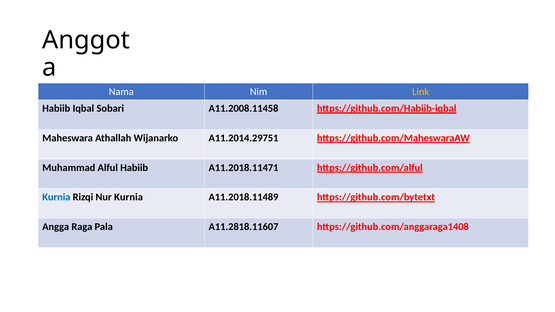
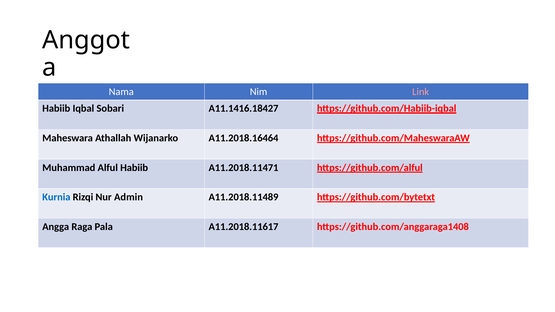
Link colour: yellow -> pink (421, 92)
A11.2008.11458: A11.2008.11458 -> A11.1416.18427 (244, 109)
A11.2014.29751: A11.2014.29751 -> A11.2018.16464 (244, 138)
Nur Kurnia: Kurnia -> Admin (129, 197)
A11.2818.11607: A11.2818.11607 -> A11.2018.11617 (244, 227)
